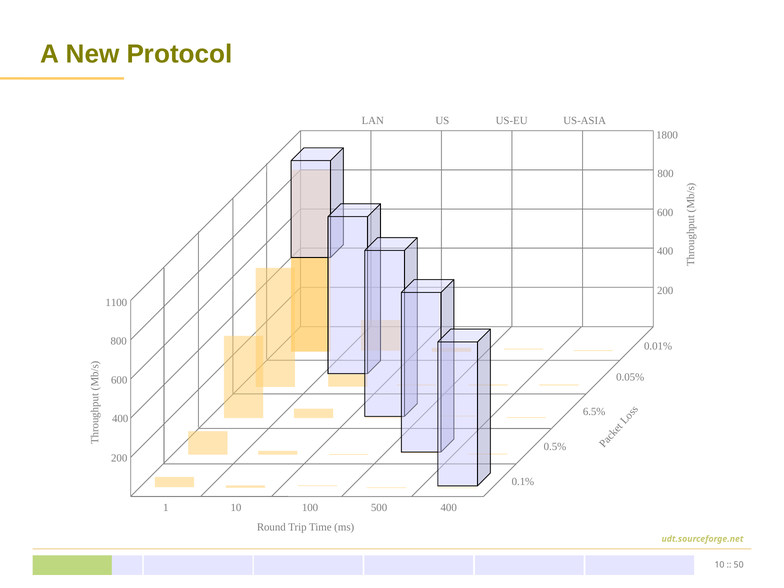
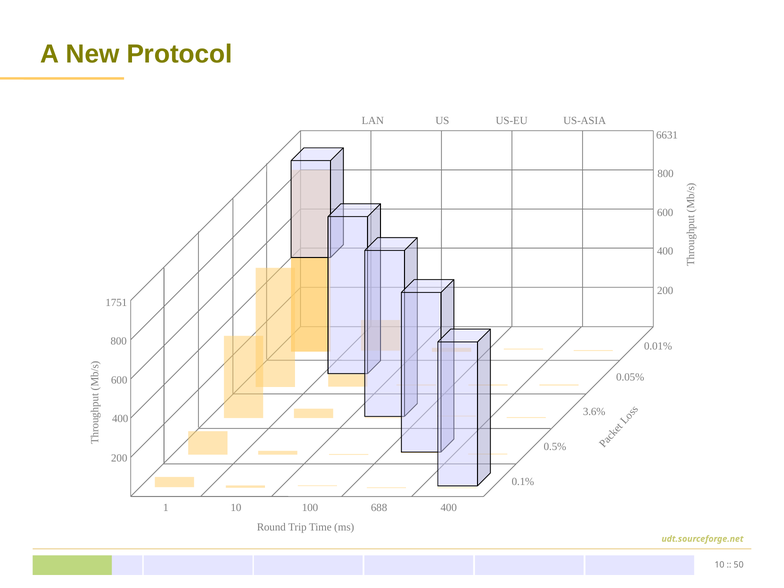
1800: 1800 -> 6631 (667, 135)
1100: 1100 -> 1751 (116, 303)
6.5%: 6.5% -> 3.6% (594, 412)
500: 500 -> 688 (379, 508)
